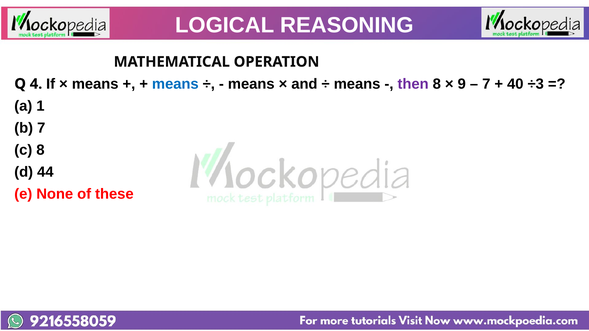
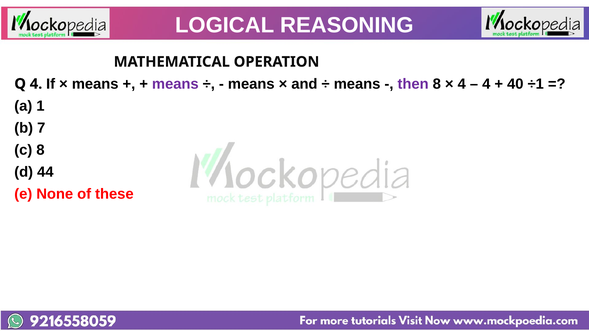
means colour: blue -> purple (175, 84)
9: 9 -> 4 (462, 84)
7: 7 -> 4 (486, 84)
÷3: ÷3 -> ÷1 (536, 84)
